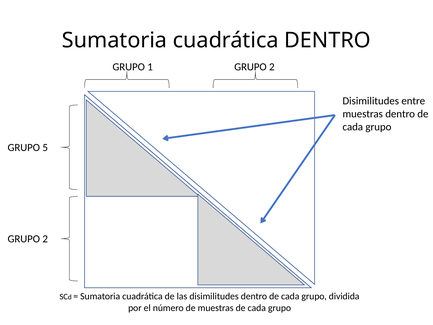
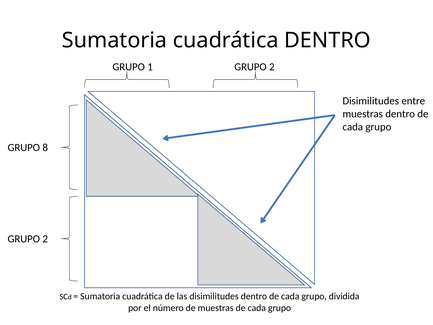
5: 5 -> 8 (45, 147)
